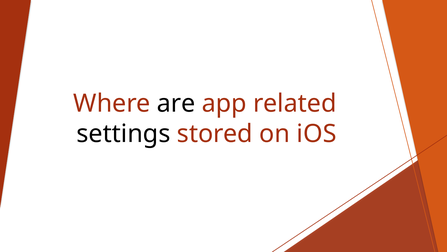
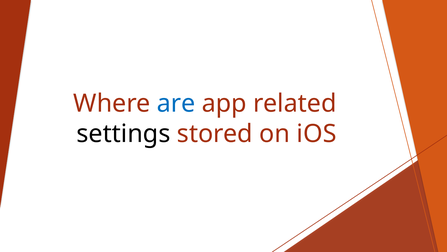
are colour: black -> blue (176, 103)
